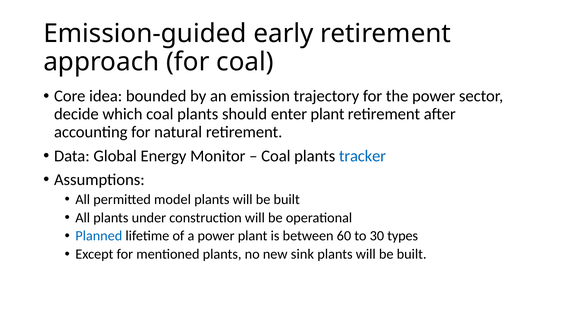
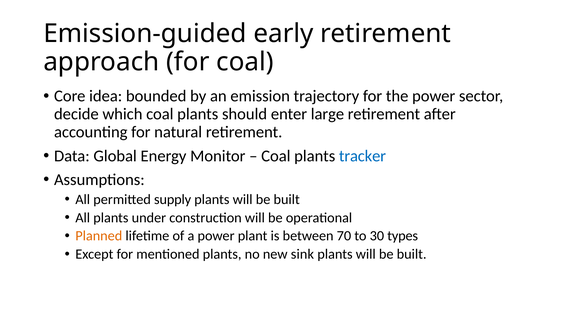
enter plant: plant -> large (327, 114)
model: model -> supply (173, 199)
Planned colour: blue -> orange (99, 236)
60: 60 -> 70 (344, 236)
